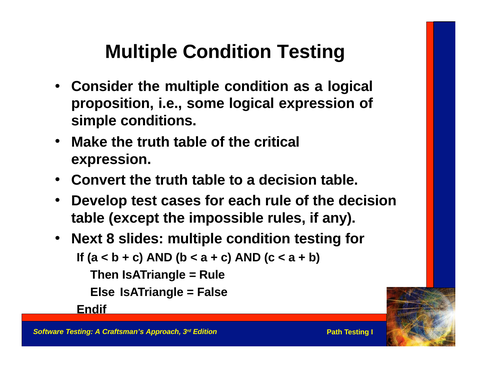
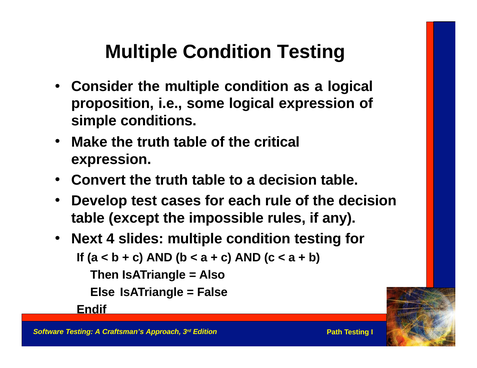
8: 8 -> 4 (110, 239)
Rule: Rule -> Also (212, 275)
